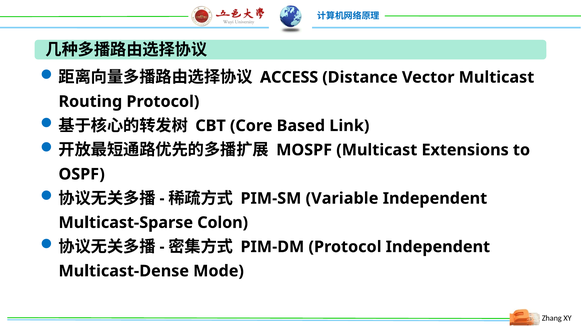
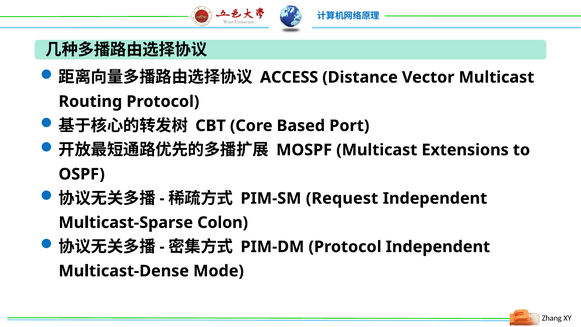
Link: Link -> Port (349, 126)
Variable: Variable -> Request (342, 198)
